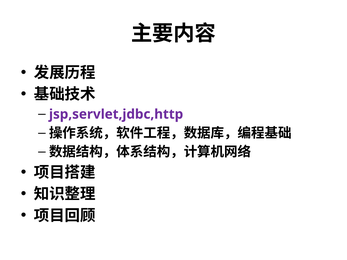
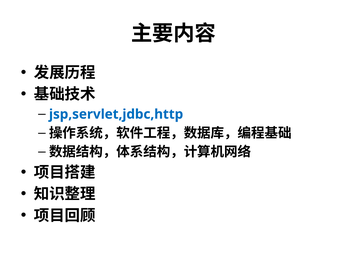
jsp,servlet,jdbc,http colour: purple -> blue (116, 114)
